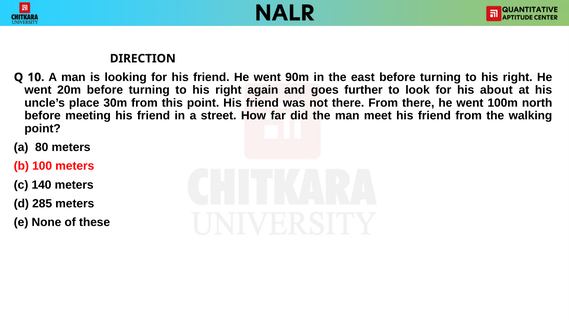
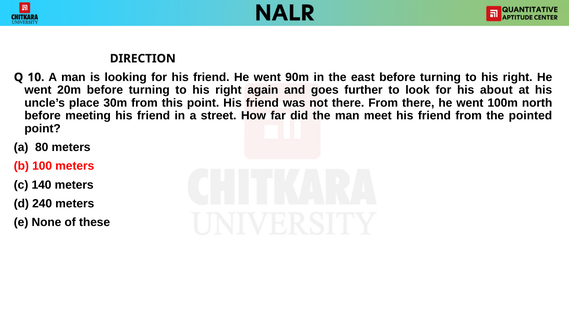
walking: walking -> pointed (530, 116)
285: 285 -> 240 (42, 204)
